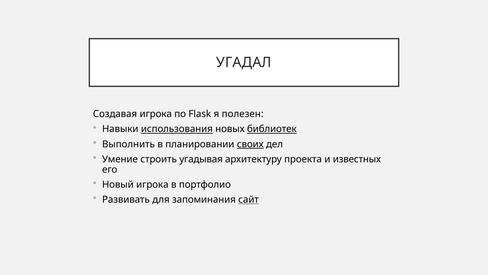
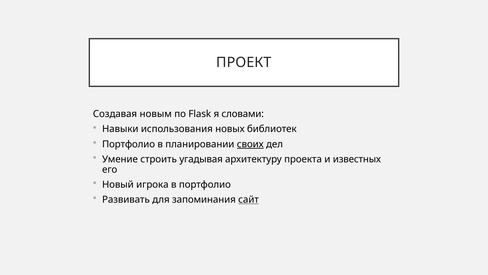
УГАДАЛ: УГАДАЛ -> ПРОЕКТ (244, 62)
Создавая игрока: игрока -> новым (156, 114)
полезен: полезен -> словами (243, 114)
использования underline: present -> none (177, 129)
библиотек underline: present -> none (272, 129)
Выполнить: Выполнить -> Портфолио (129, 144)
